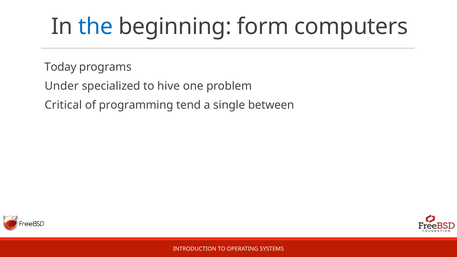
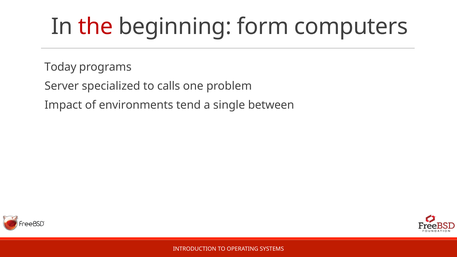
the colour: blue -> red (96, 27)
Under: Under -> Server (62, 86)
hive: hive -> calls (169, 86)
Critical: Critical -> Impact (63, 105)
programming: programming -> environments (136, 105)
